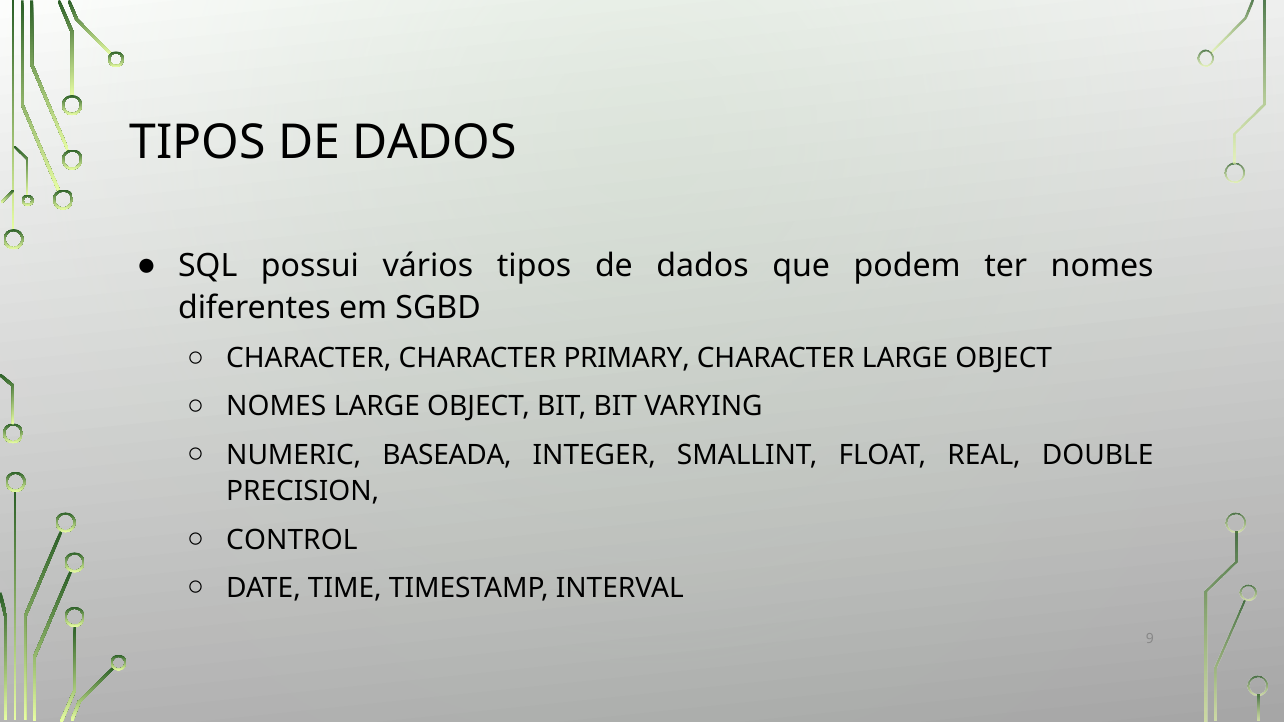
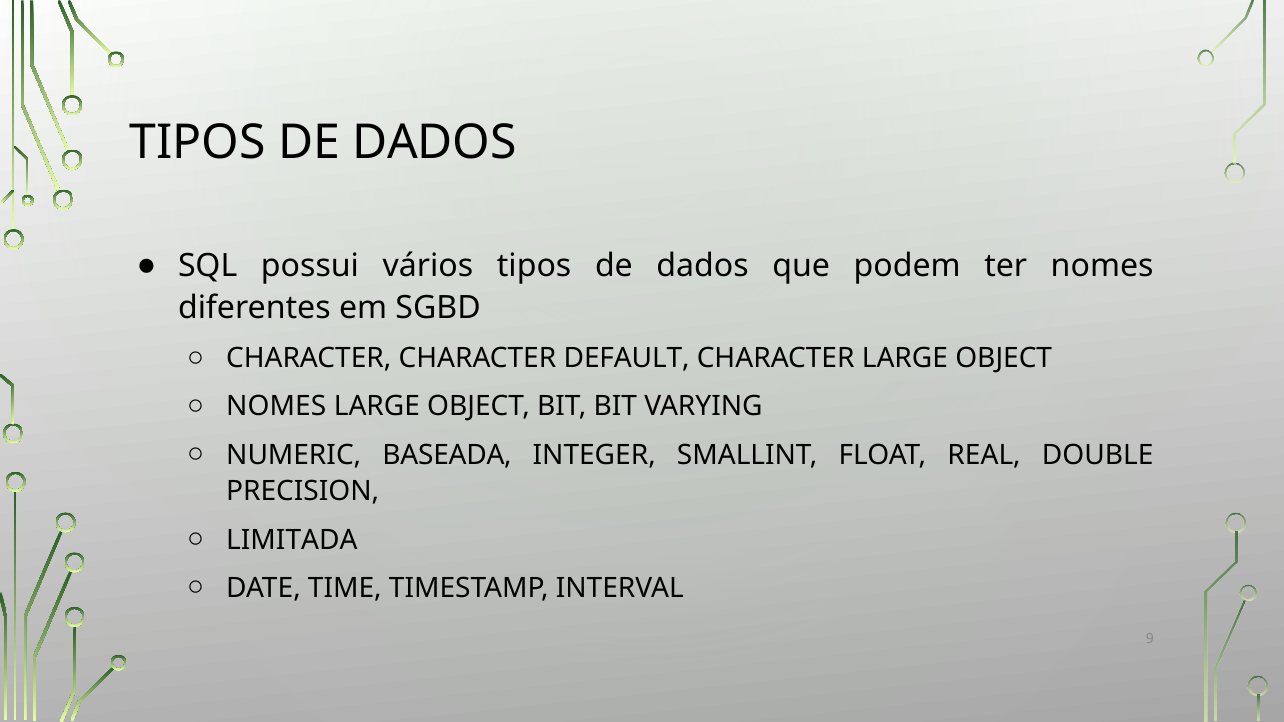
PRIMARY: PRIMARY -> DEFAULT (627, 358)
CONTROL: CONTROL -> LIMITADA (292, 540)
